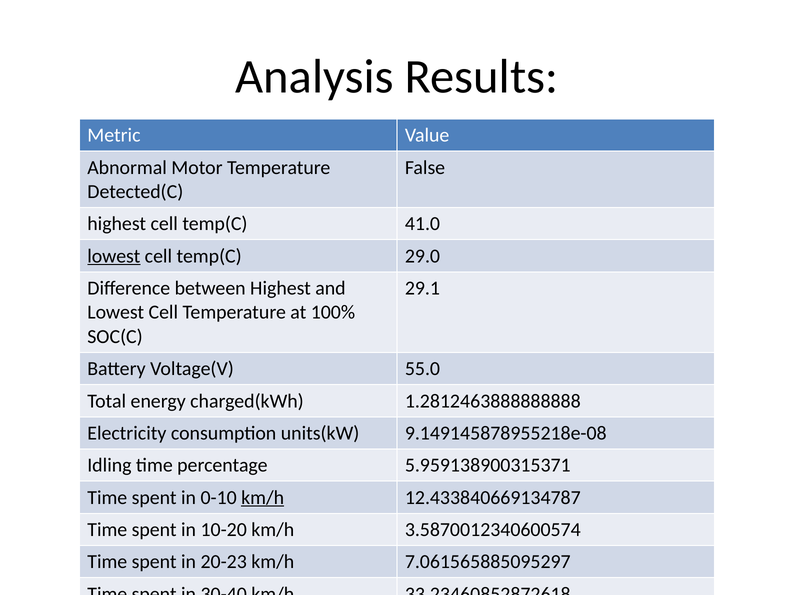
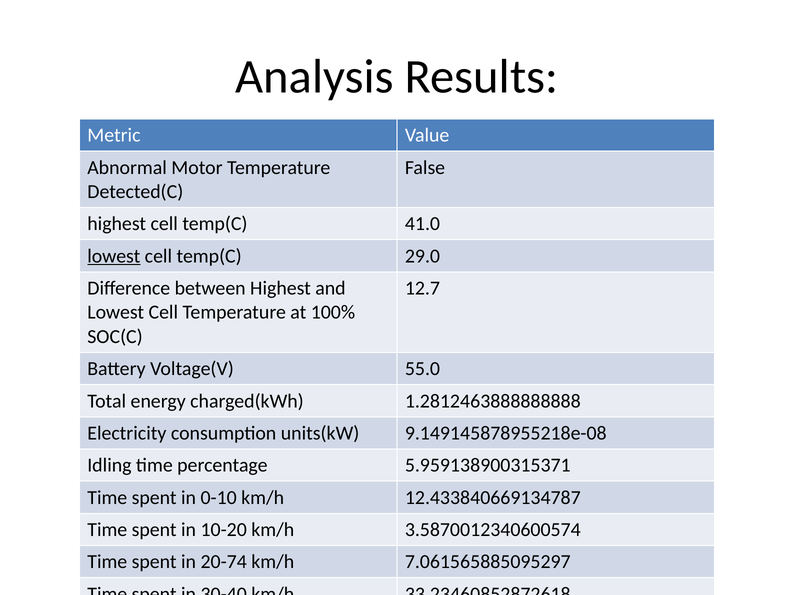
29.1: 29.1 -> 12.7 (422, 288)
km/h underline: present -> none (263, 498)
20-23: 20-23 -> 20-74 (224, 562)
